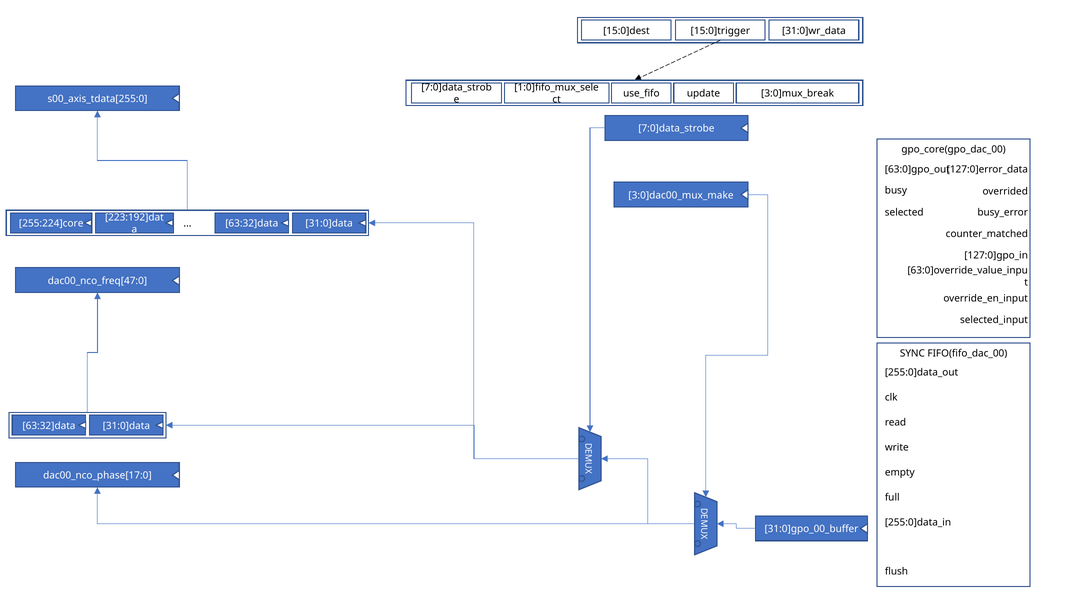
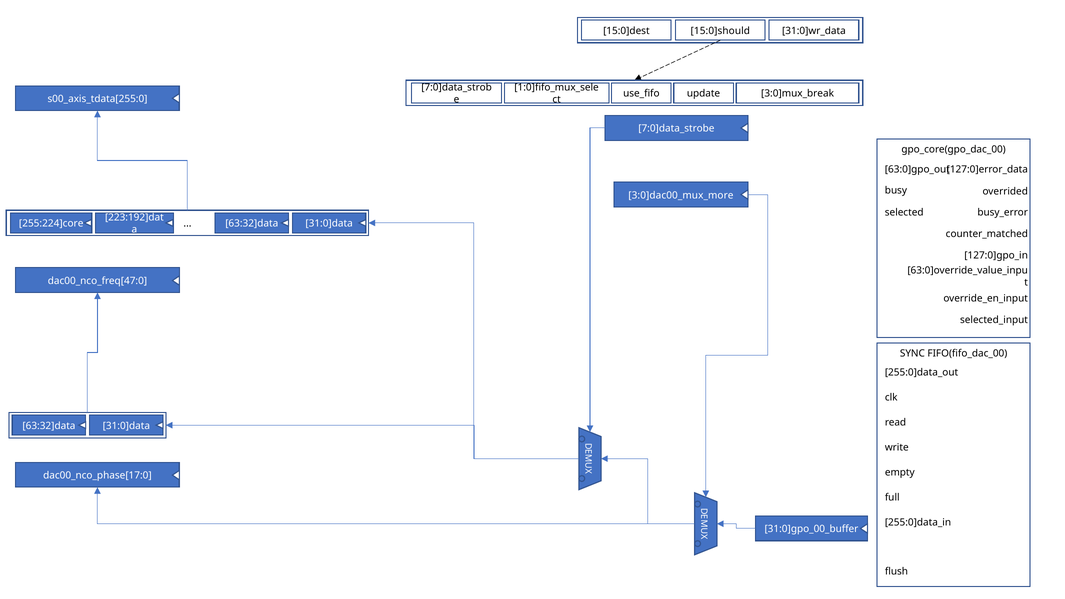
15:0]trigger: 15:0]trigger -> 15:0]should (720, 31)
3:0]dac00_mux_make: 3:0]dac00_mux_make -> 3:0]dac00_mux_more (681, 195)
